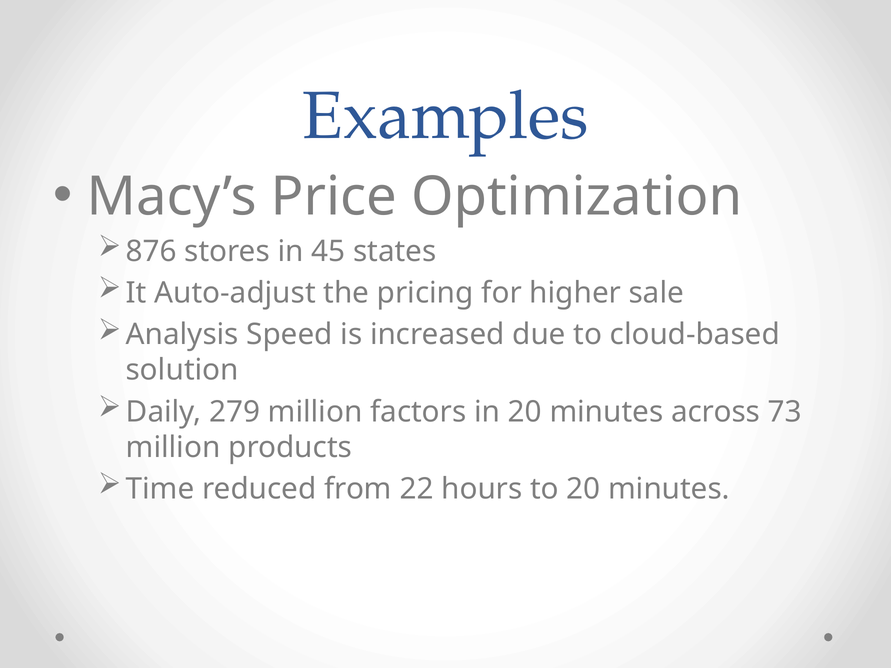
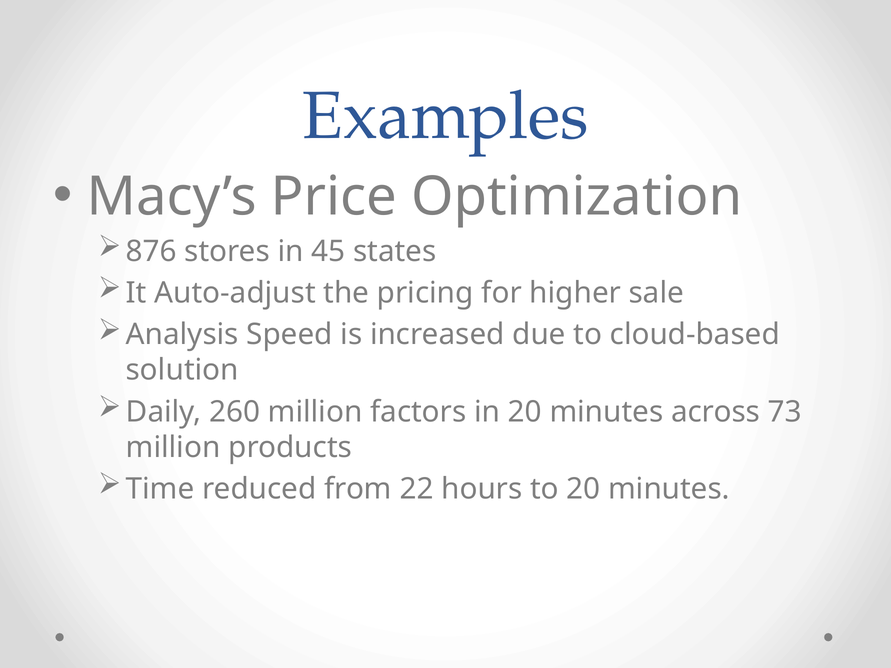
279: 279 -> 260 (235, 412)
